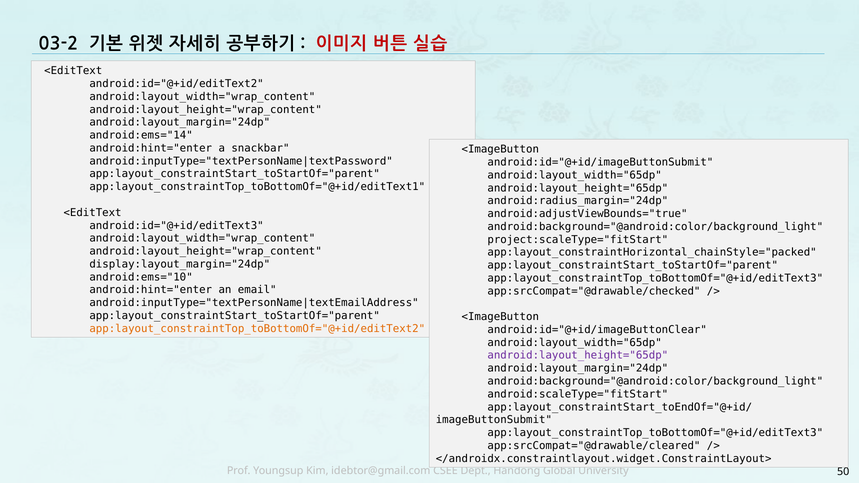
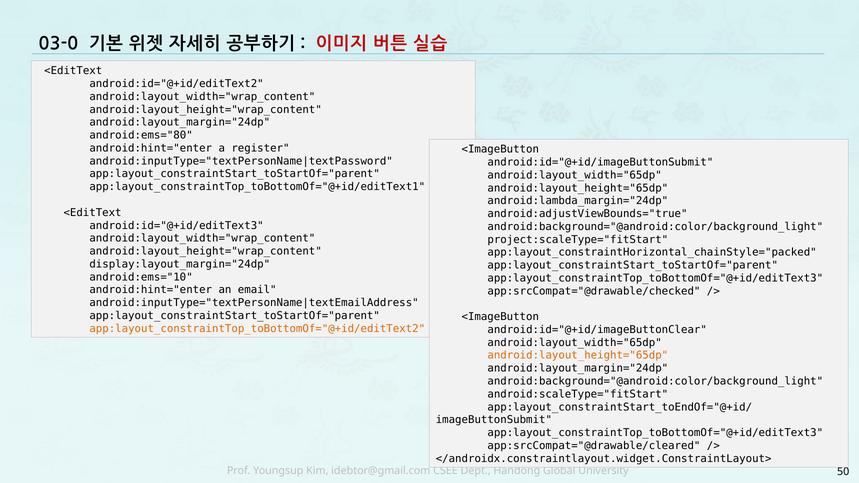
03-2: 03-2 -> 03-0 (58, 44)
android:ems="14: android:ems="14 -> android:ems="80 (141, 135)
snackbar: snackbar -> register (260, 148)
android:radius_margin="24dp: android:radius_margin="24dp -> android:lambda_margin="24dp (578, 201)
android:layout_height="65dp colour: purple -> orange (578, 356)
